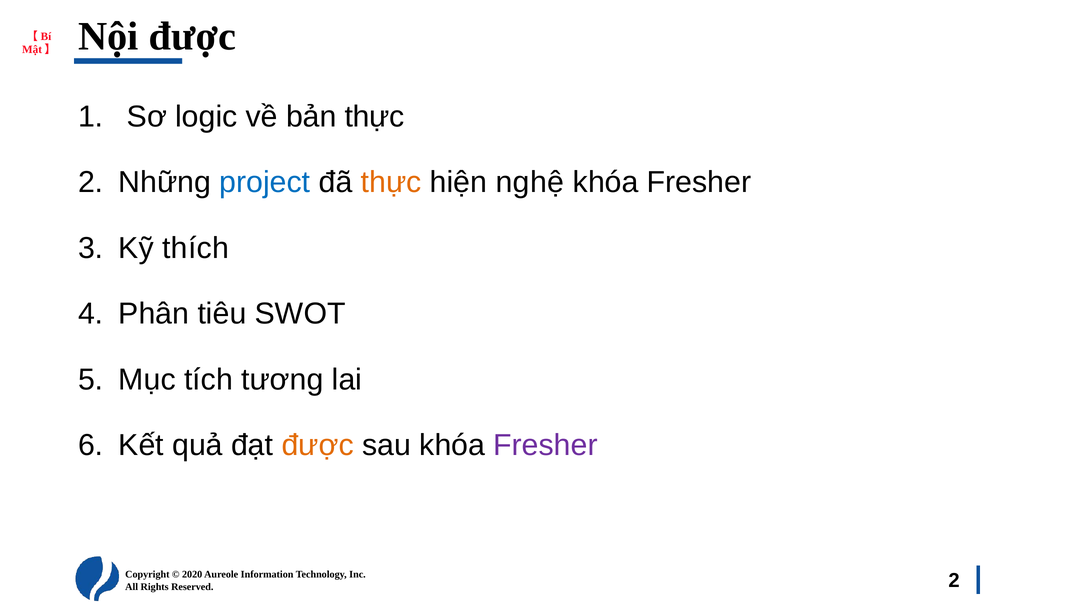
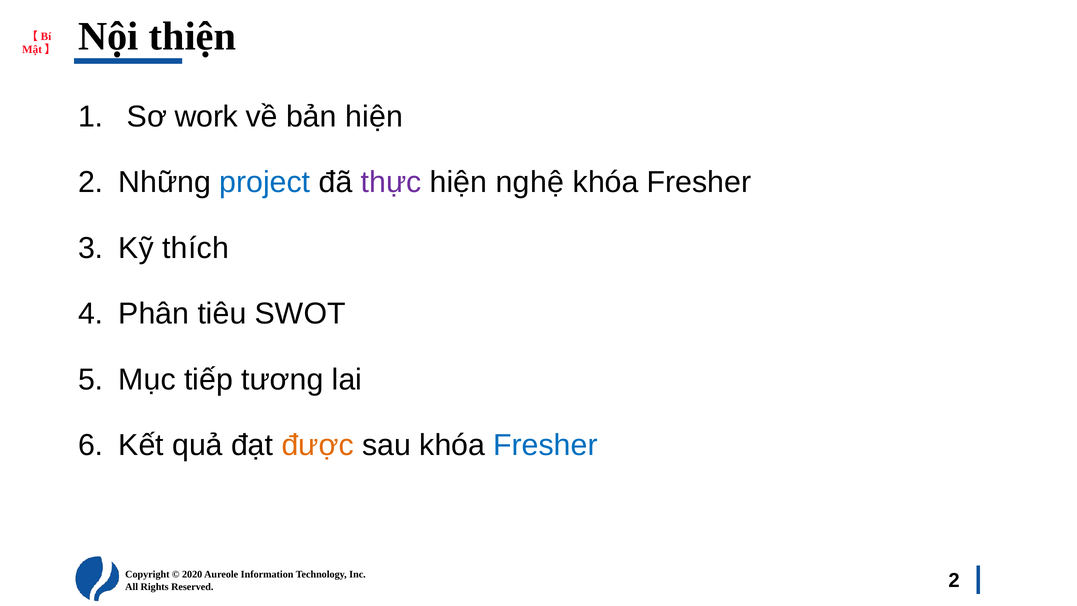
Nội được: được -> thiện (192, 37)
logic: logic -> work (206, 117)
bản thực: thực -> hiện (374, 117)
thực colour: orange -> purple (391, 182)
tích: tích -> tiếp (208, 380)
Fresher colour: purple -> blue (546, 445)
